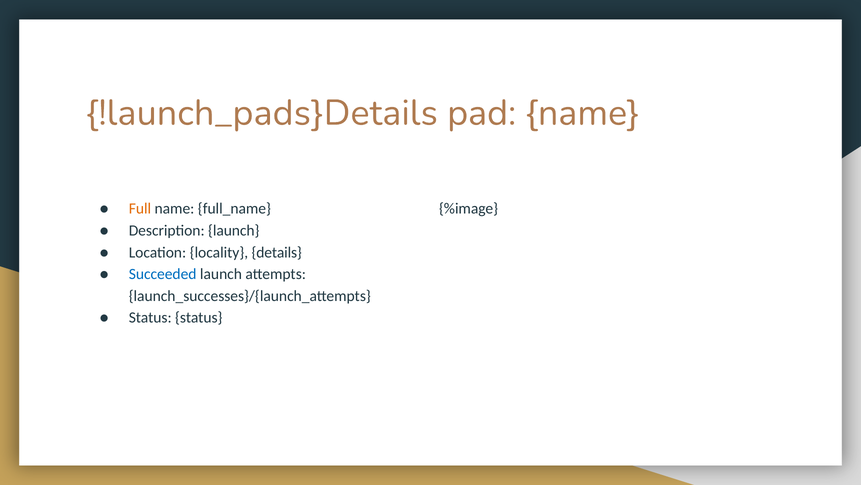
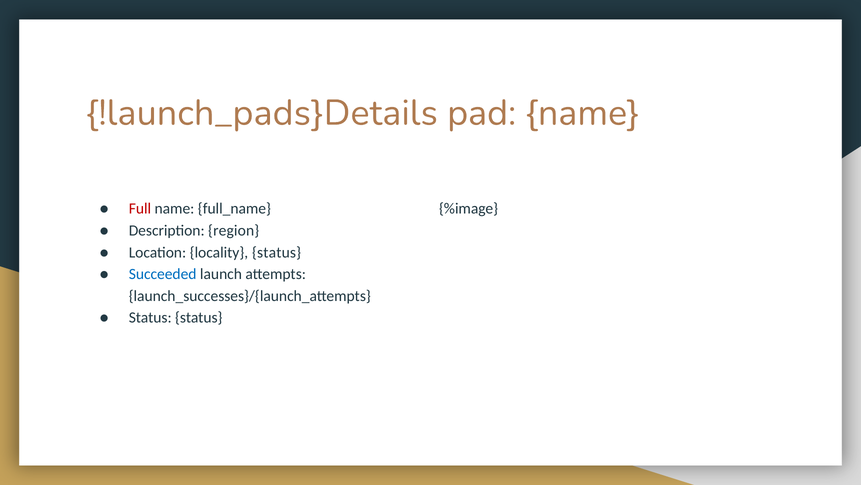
Full colour: orange -> red (140, 209)
Description launch: launch -> region (234, 230)
locality details: details -> status (277, 252)
